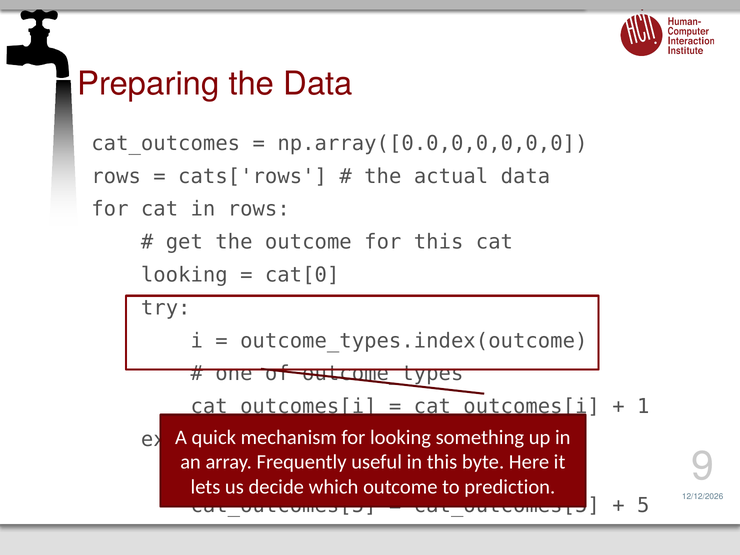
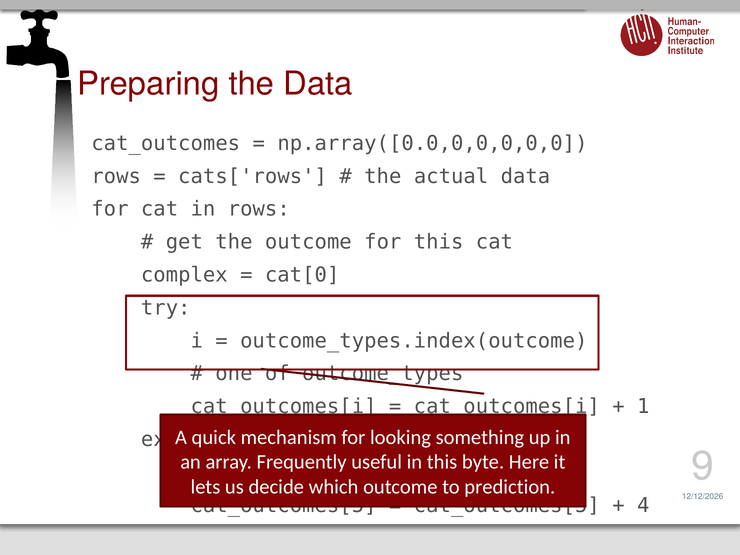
looking: looking -> complex (184, 275)
5: 5 -> 4 (643, 505)
